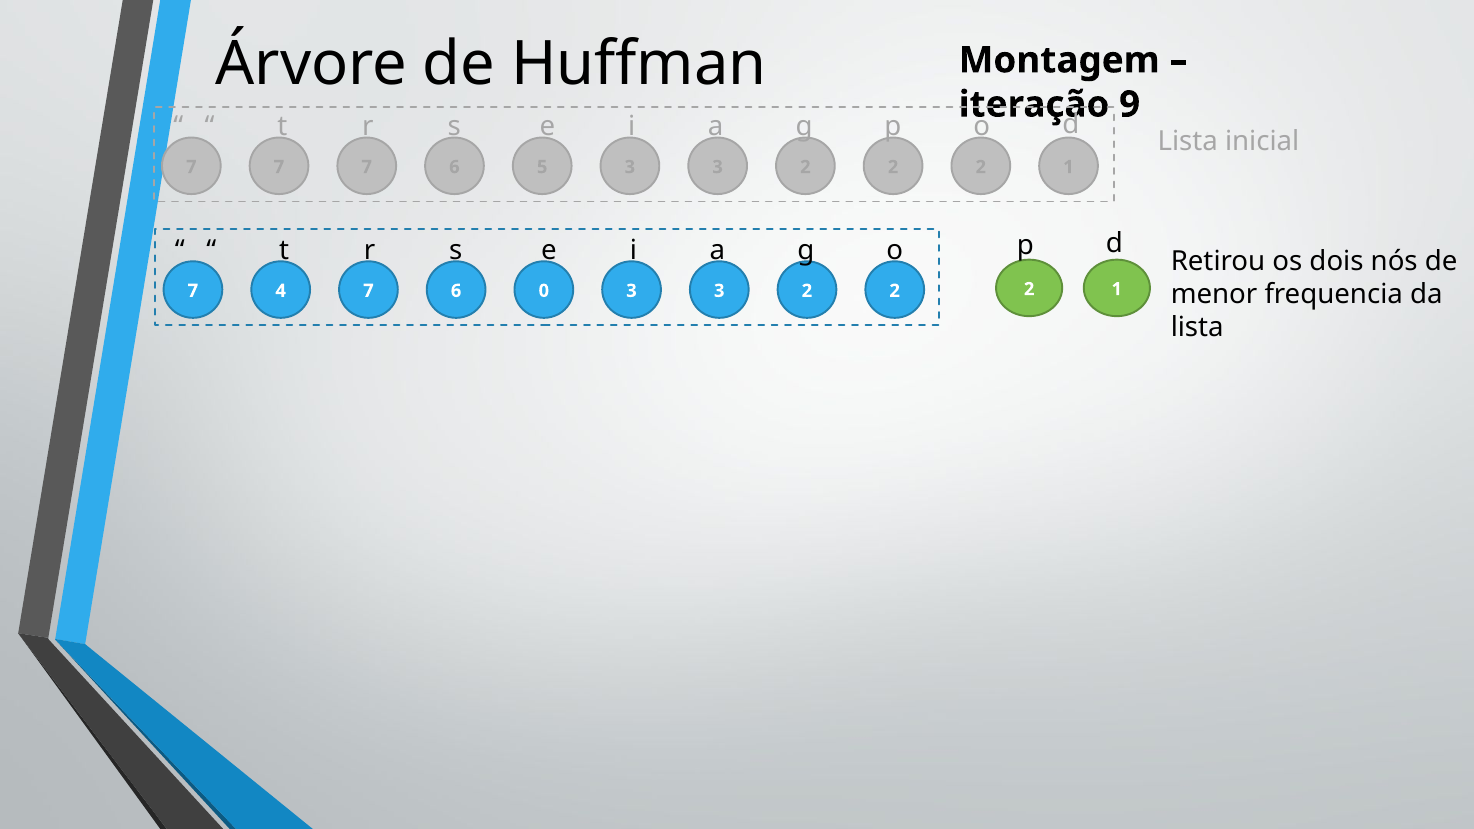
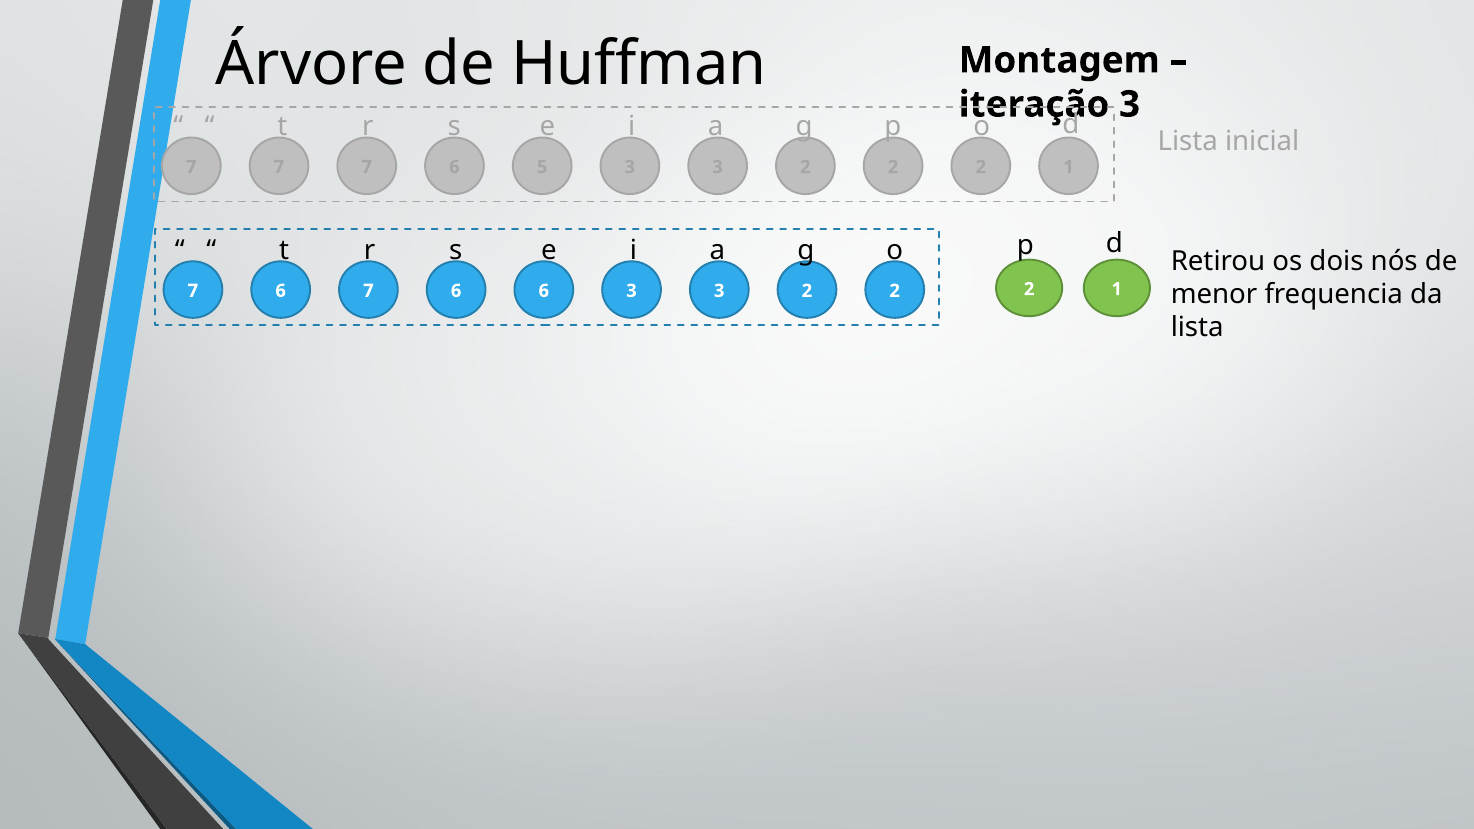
9: 9 -> 3 (1130, 104)
4: 4 -> 6 (281, 291)
6 0: 0 -> 6 (544, 291)
